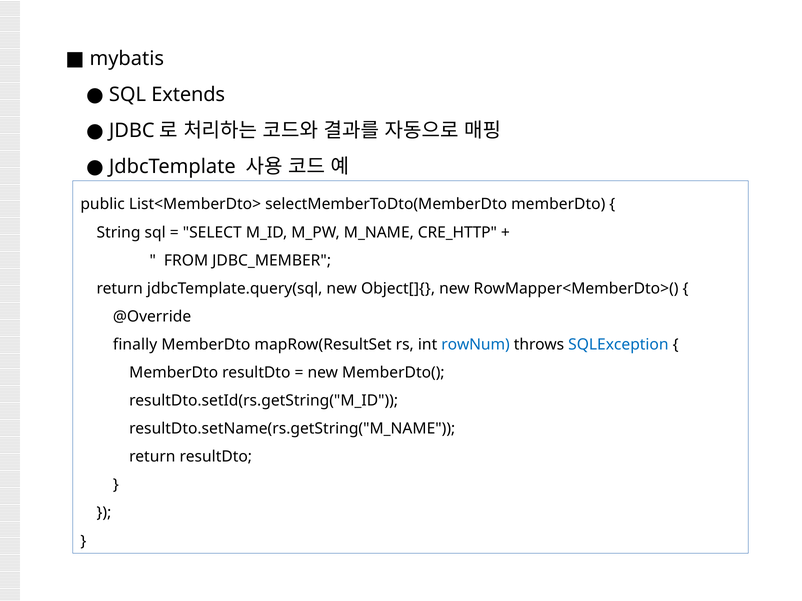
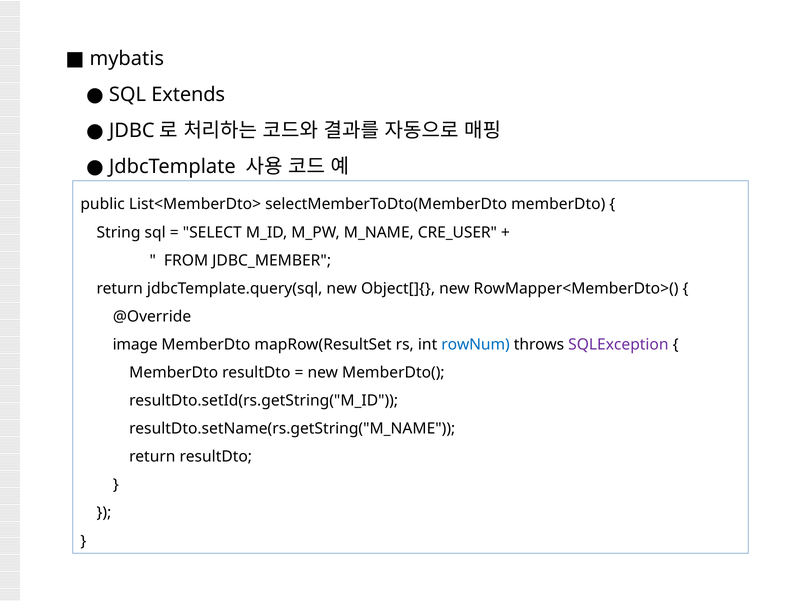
CRE_HTTP: CRE_HTTP -> CRE_USER (457, 233)
finally: finally -> image (135, 345)
SQLException colour: blue -> purple (618, 345)
